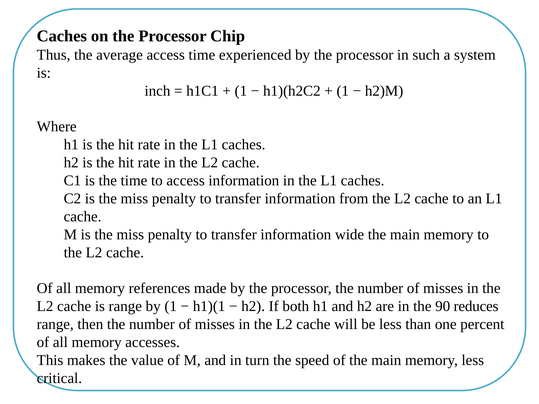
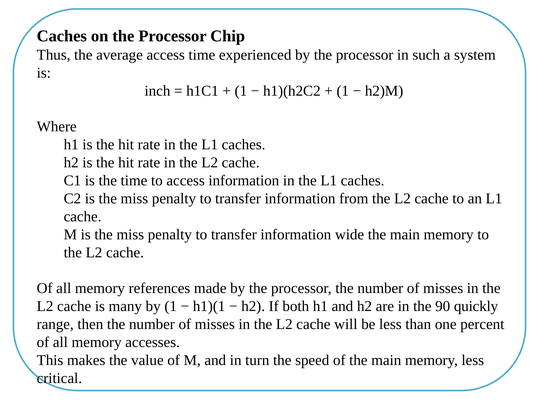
is range: range -> many (125, 307)
reduces: reduces -> quickly (476, 307)
